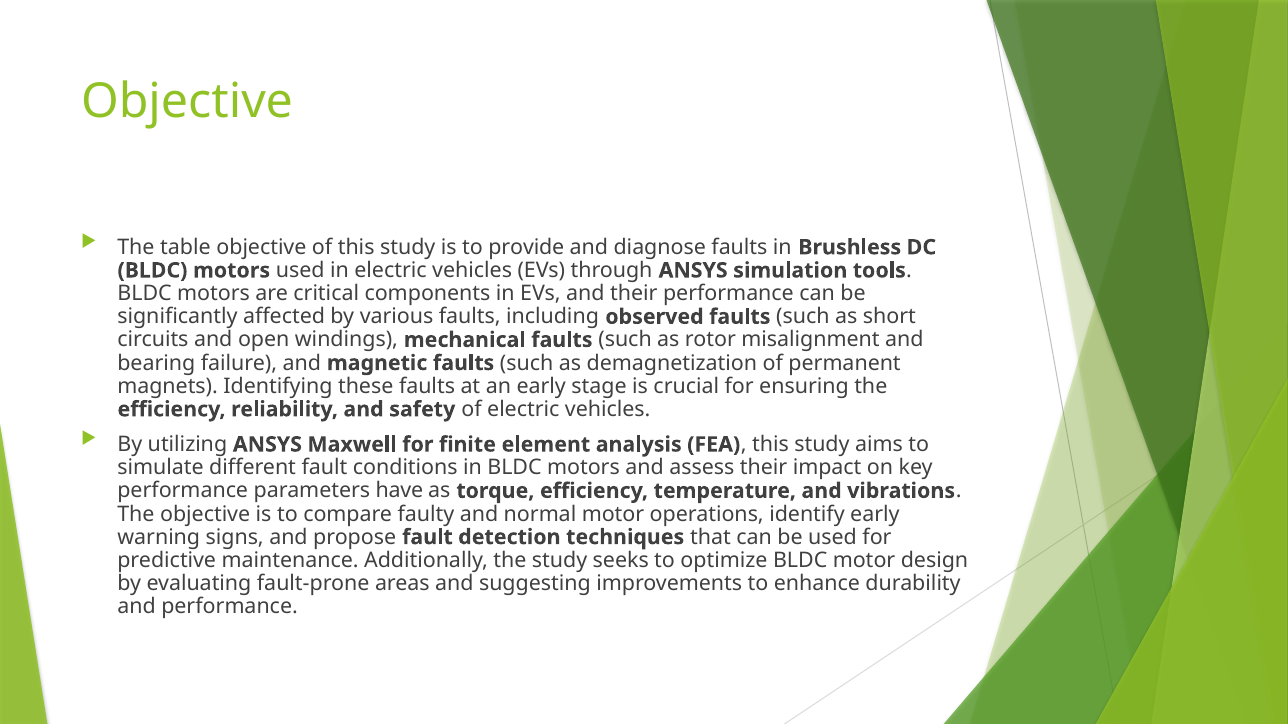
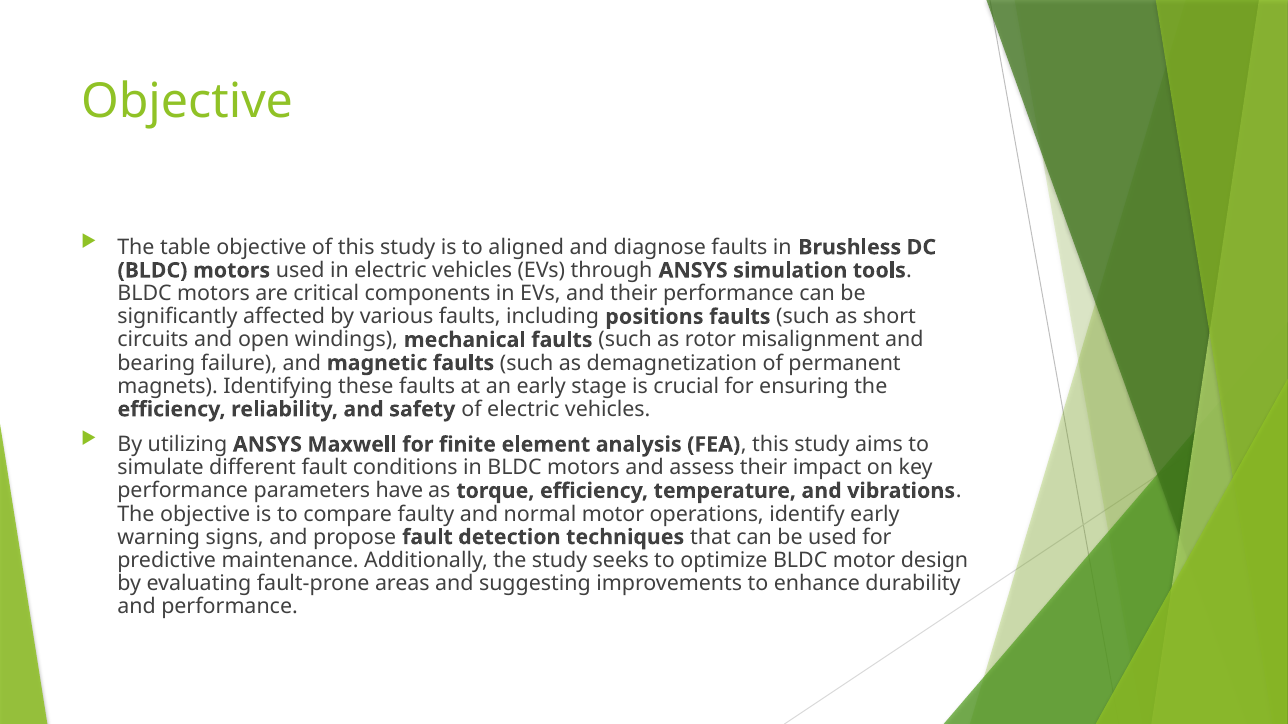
provide: provide -> aligned (526, 247)
observed: observed -> positions (654, 317)
